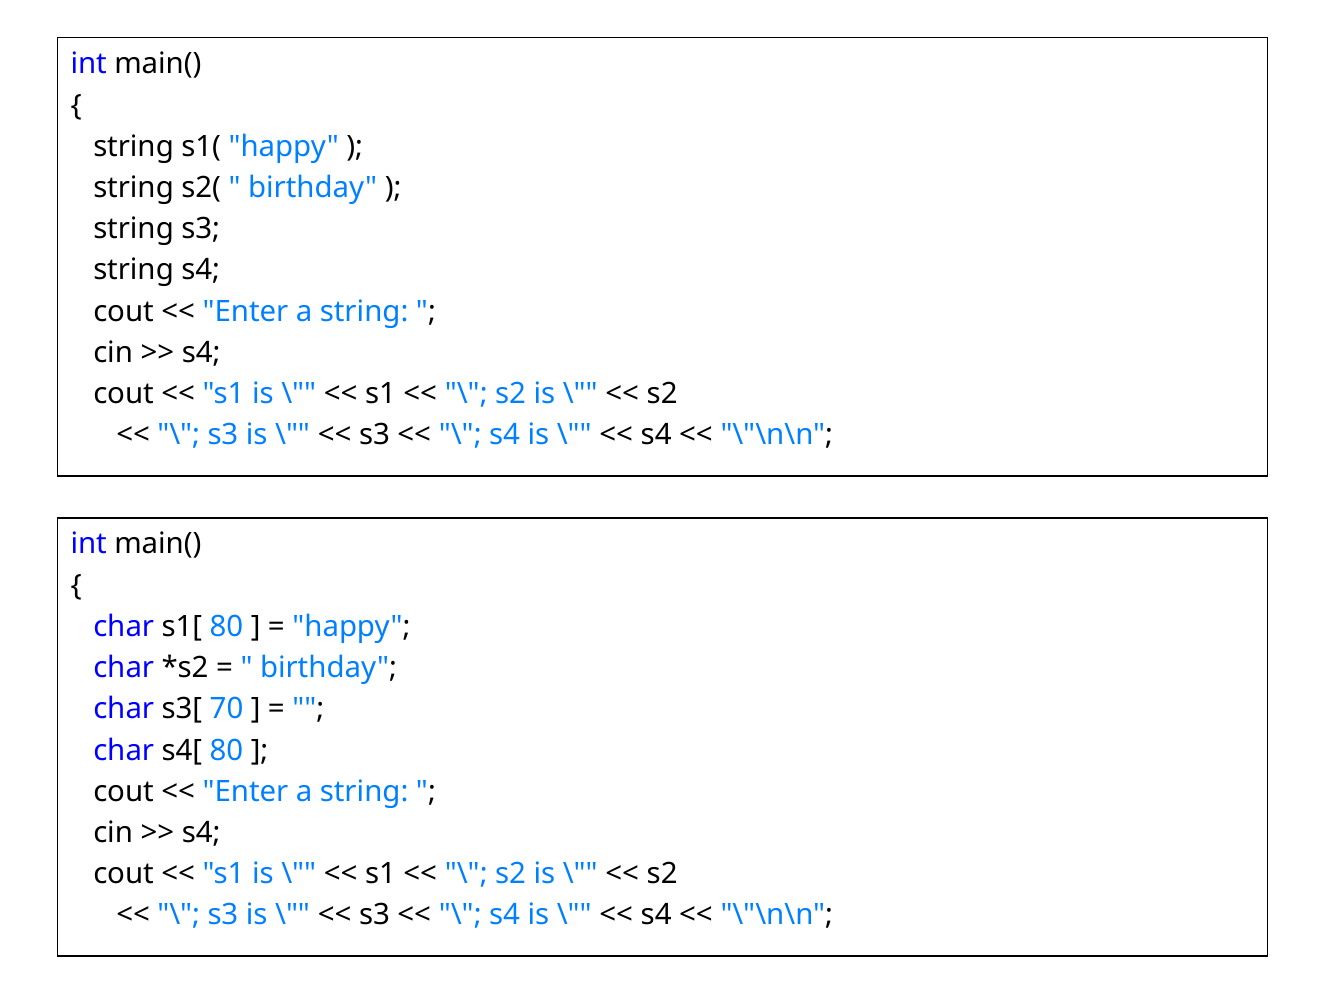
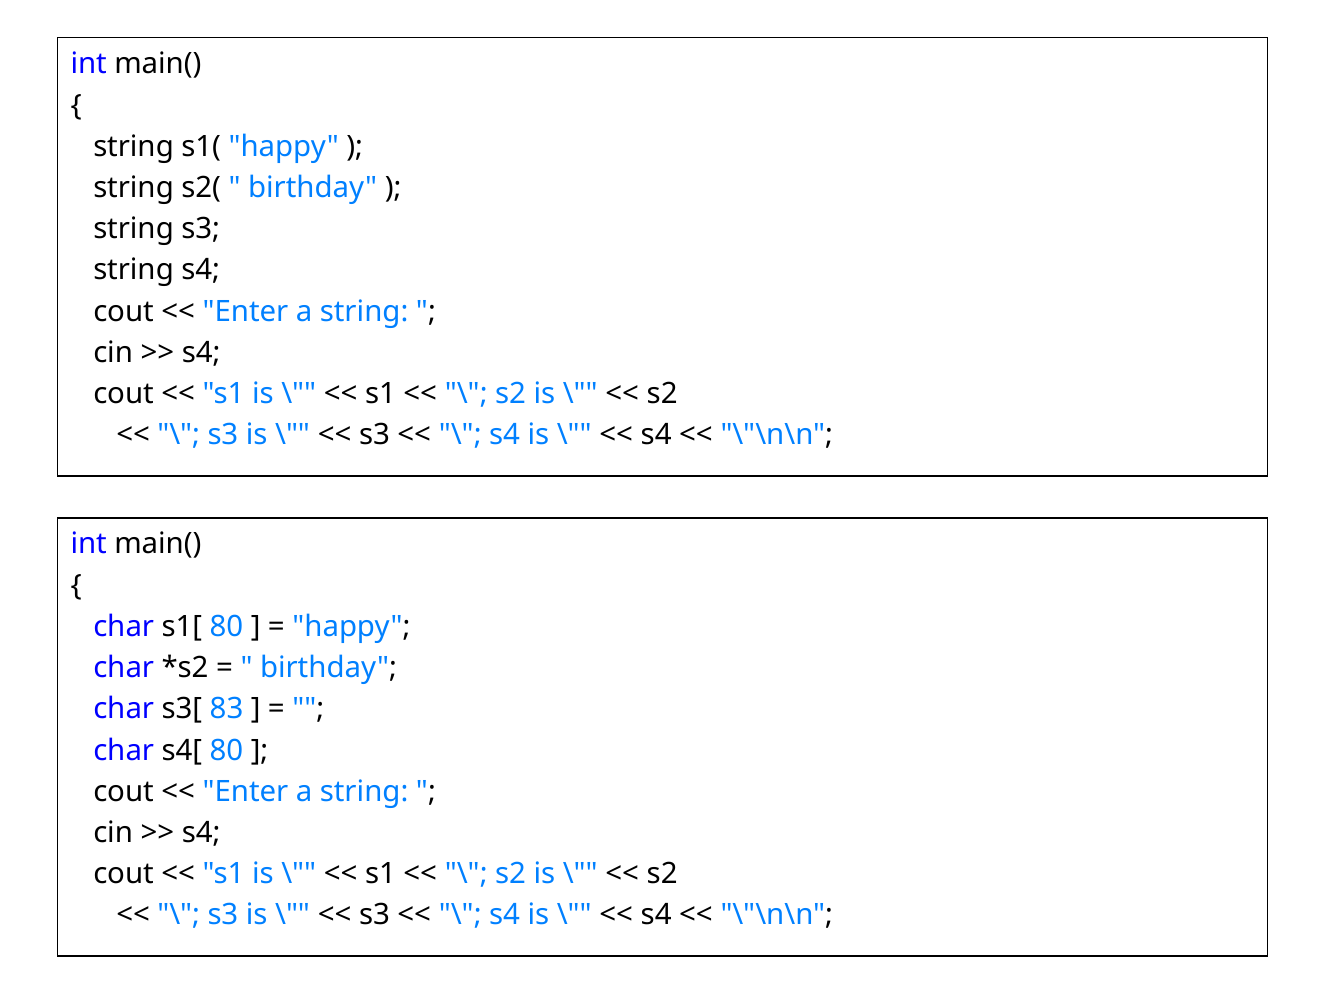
70: 70 -> 83 (227, 709)
